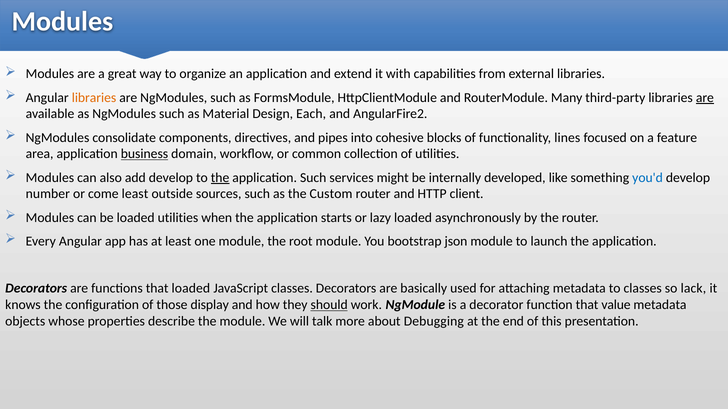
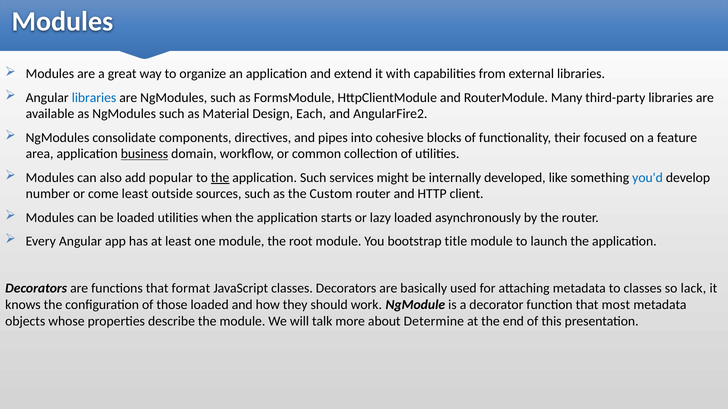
libraries colour: orange -> blue (94, 98)
are underline: present -> none (705, 98)
lines: lines -> their (567, 138)
add develop: develop -> popular (171, 178)
json: json -> title (456, 241)
that loaded: loaded -> format (191, 289)
those display: display -> loaded (210, 305)
should underline: present -> none (329, 305)
value: value -> most (616, 305)
Debugging: Debugging -> Determine (434, 322)
